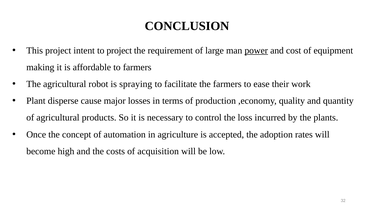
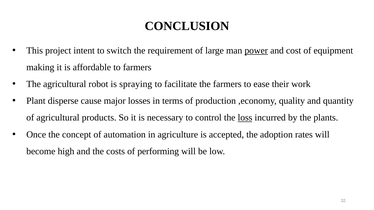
to project: project -> switch (119, 51)
loss underline: none -> present (245, 118)
acquisition: acquisition -> performing (158, 152)
